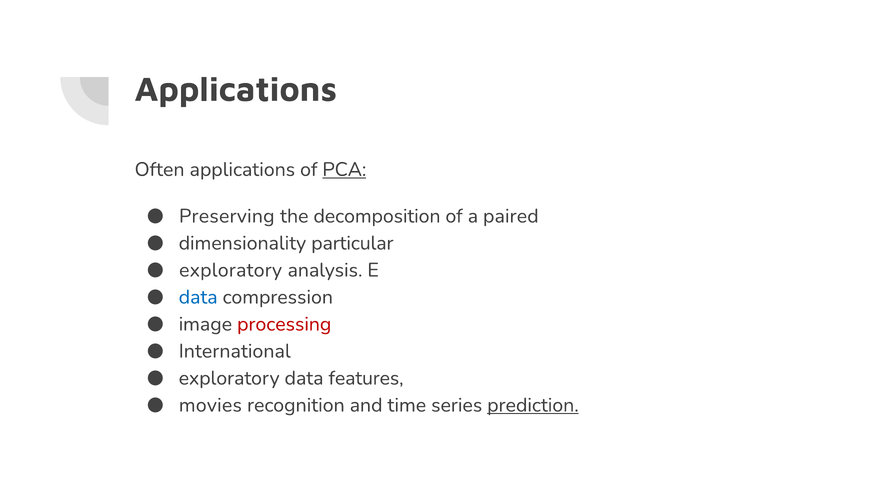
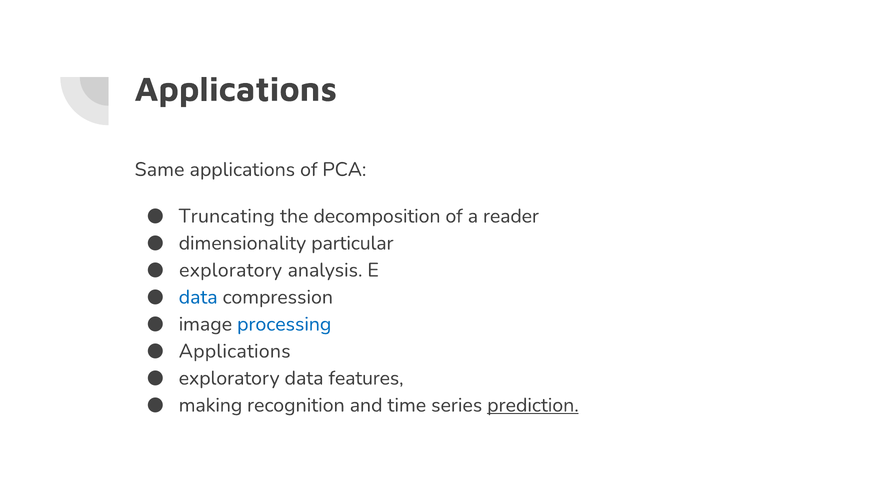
Often: Often -> Same (160, 170)
PCA underline: present -> none (344, 170)
Preserving: Preserving -> Truncating (227, 216)
paired: paired -> reader (511, 216)
processing colour: red -> blue (284, 324)
International: International -> Applications (235, 351)
movies: movies -> making (210, 405)
